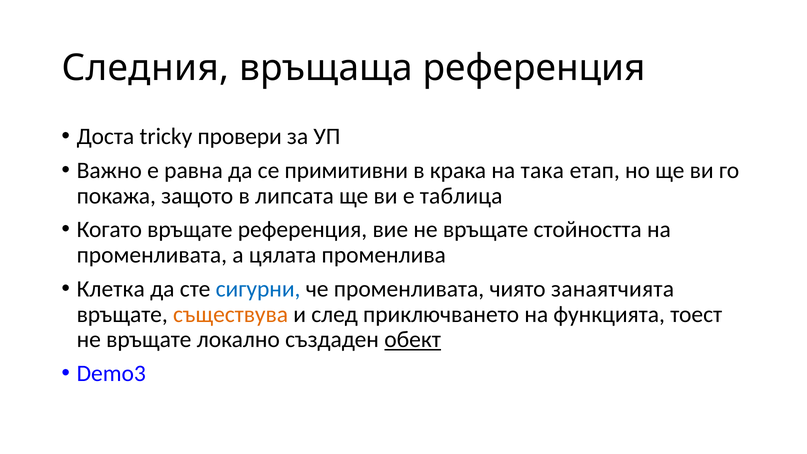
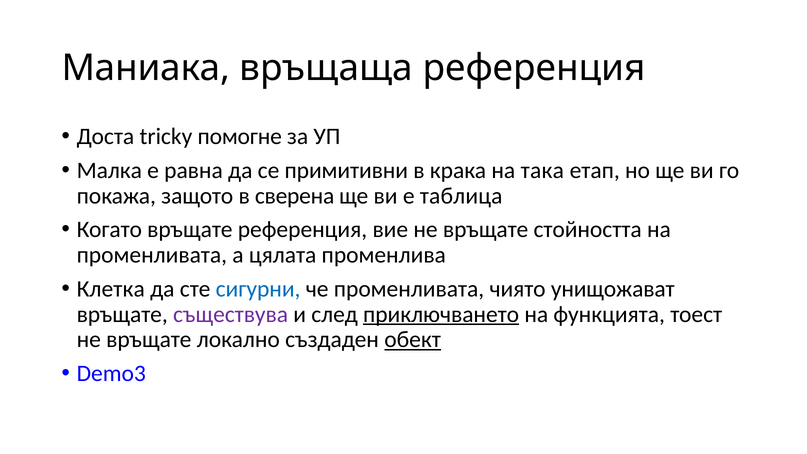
Следния: Следния -> Маниака (146, 68)
провери: провери -> помогне (240, 136)
Важно: Важно -> Малка (109, 170)
липсата: липсата -> сверена (295, 196)
занаятчията: занаятчията -> унищожават (613, 289)
съществува colour: orange -> purple (231, 314)
приключването underline: none -> present (441, 314)
